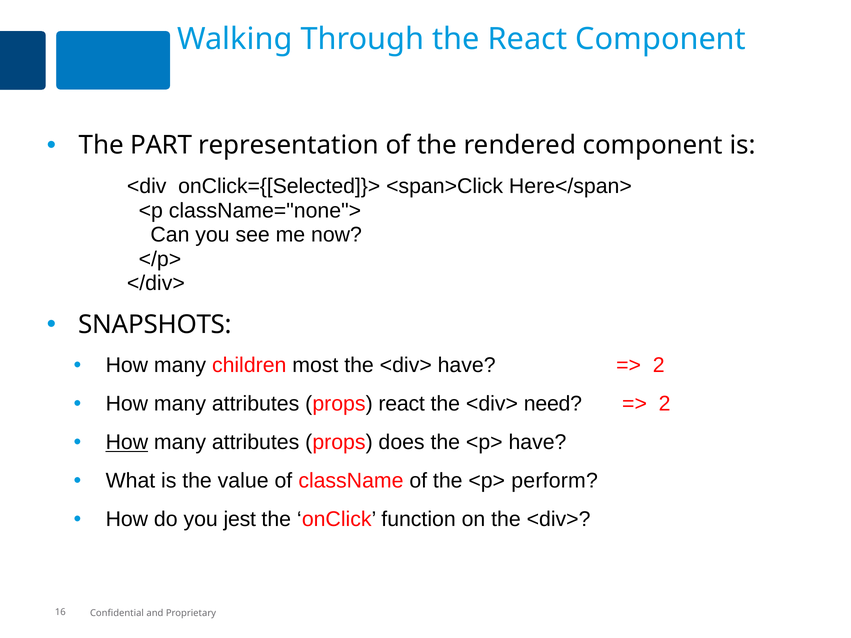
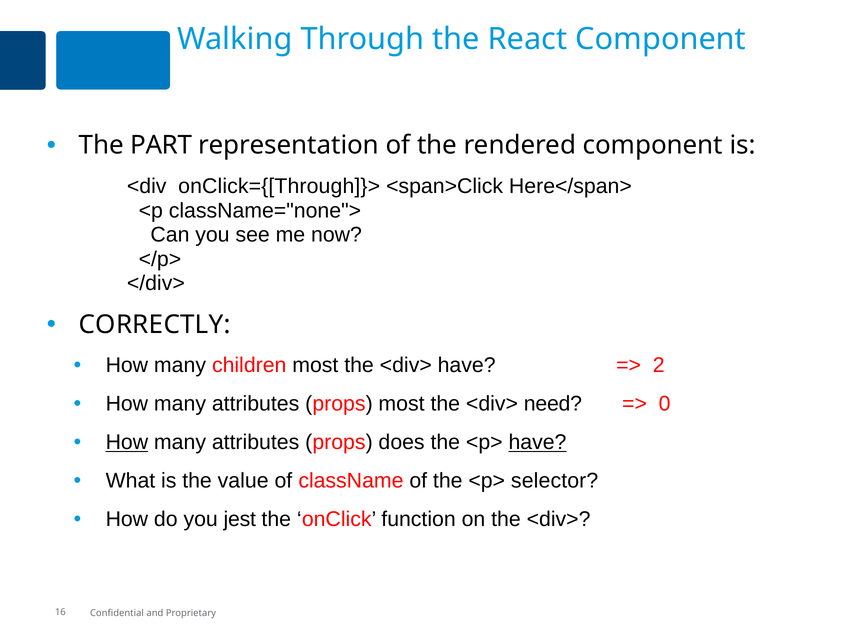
onClick={[Selected]}>: onClick={[Selected]}> -> onClick={[Through]}> (279, 186)
SNAPSHOTS: SNAPSHOTS -> CORRECTLY (155, 325)
props react: react -> most (402, 404)
2: 2 -> 0 (665, 404)
have underline: none -> present (537, 442)
perform: perform -> selector (555, 481)
